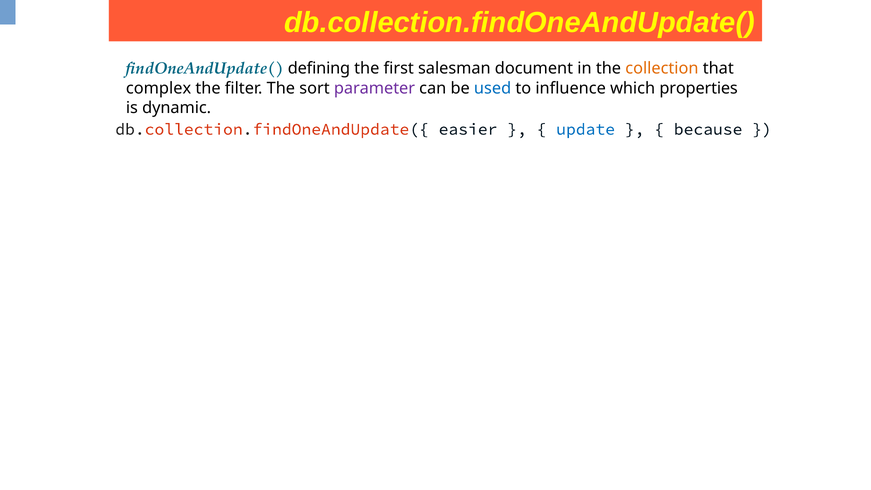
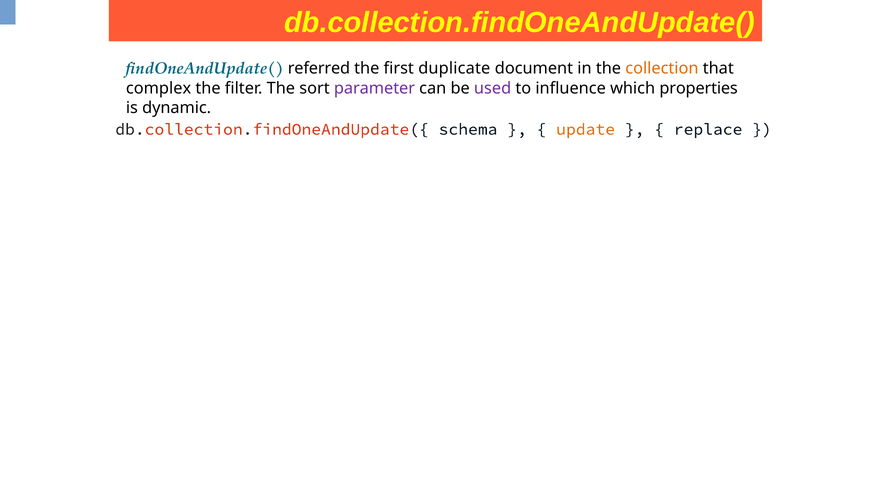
defining: defining -> referred (319, 69)
salesman: salesman -> duplicate (454, 69)
used colour: blue -> purple (493, 88)
easier: easier -> schema (468, 129)
update colour: blue -> orange (586, 129)
because: because -> replace (708, 129)
